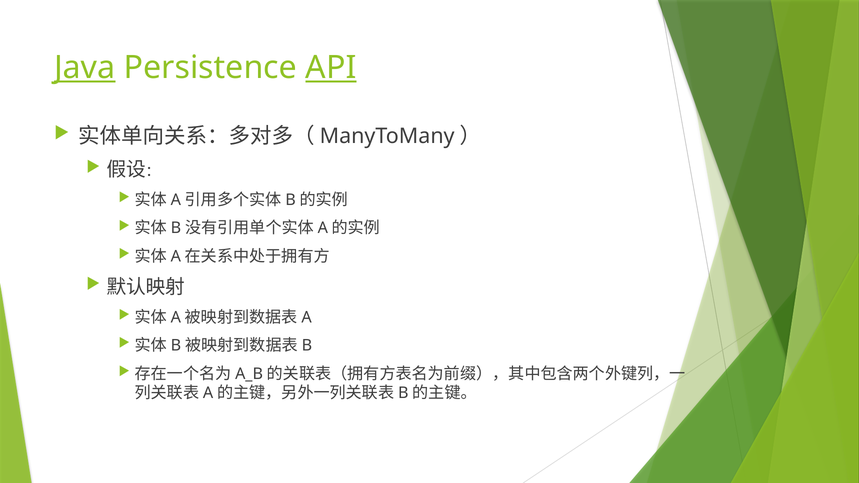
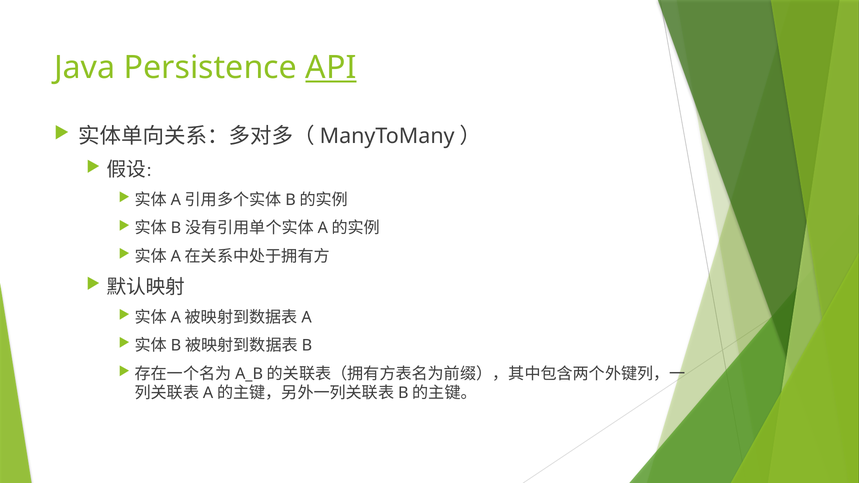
Java underline: present -> none (85, 68)
